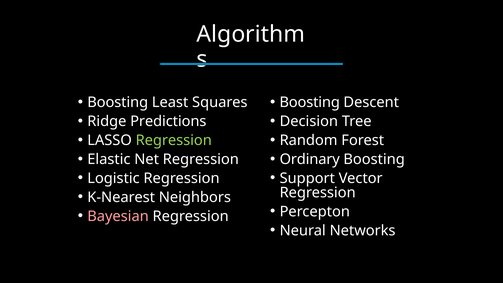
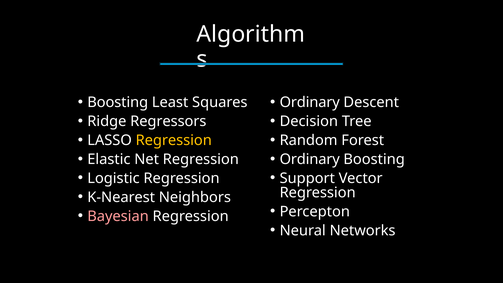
Boosting: Boosting -> Ordinary (310, 102)
Predictions: Predictions -> Regressors (168, 121)
Regression colour: light green -> yellow (174, 140)
